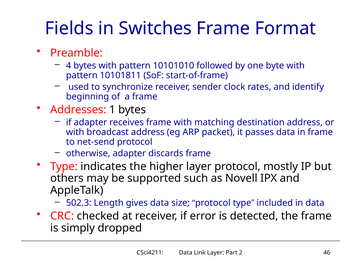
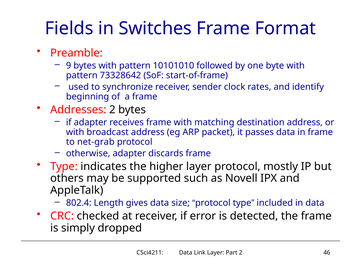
4: 4 -> 9 (69, 65)
10101811: 10101811 -> 73328642 (120, 75)
Addresses 1: 1 -> 2 (112, 110)
net-send: net-send -> net-grab (96, 142)
502.3: 502.3 -> 802.4 (79, 203)
